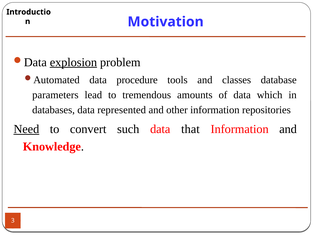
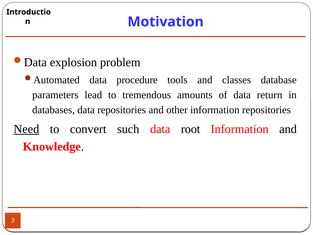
explosion underline: present -> none (73, 62)
which: which -> return (270, 95)
data represented: represented -> repositories (122, 110)
that: that -> root (191, 129)
